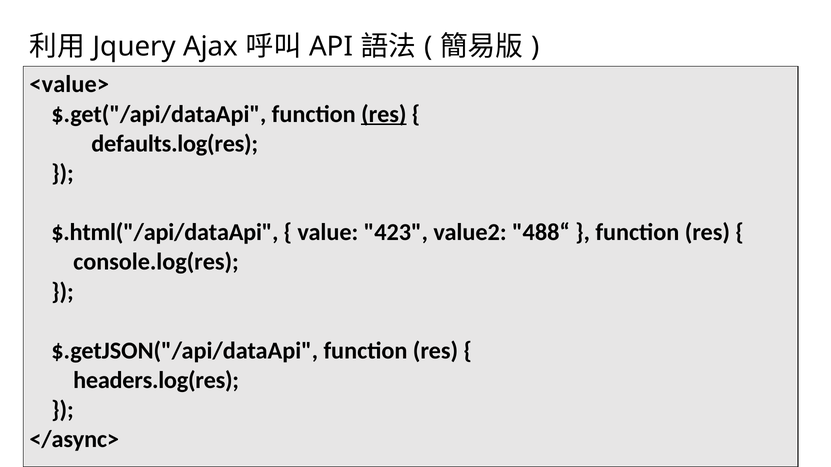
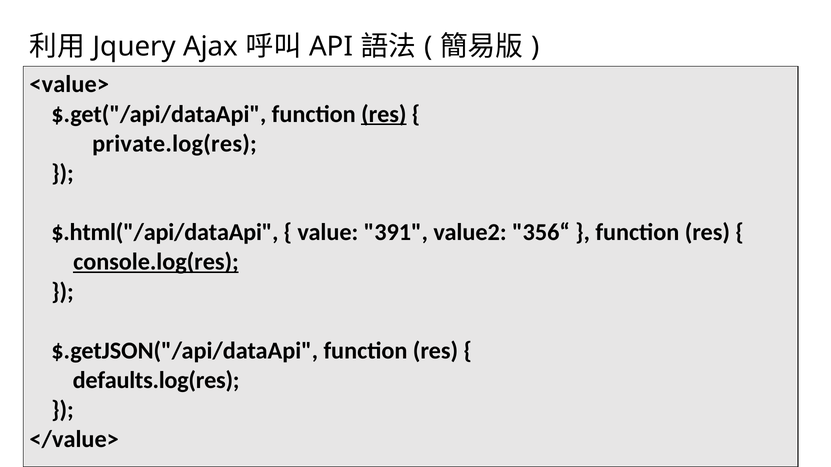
defaults.log(res: defaults.log(res -> private.log(res (174, 144)
423: 423 -> 391 (396, 233)
488“: 488“ -> 356“ (541, 233)
console.log(res underline: none -> present (156, 262)
headers.log(res: headers.log(res -> defaults.log(res (156, 381)
</async>: </async> -> </value> (74, 440)
